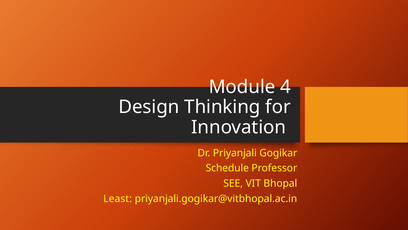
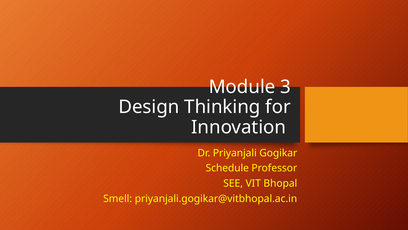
4: 4 -> 3 (286, 87)
Least: Least -> Smell (118, 198)
